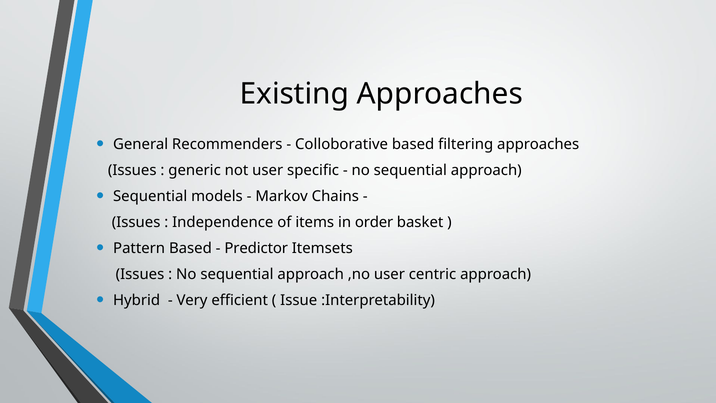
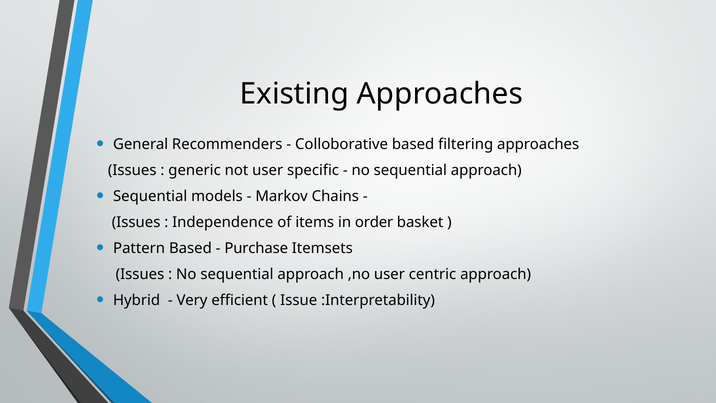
Predictor: Predictor -> Purchase (256, 248)
